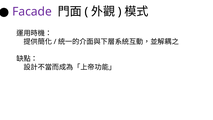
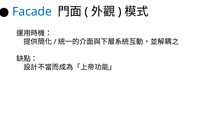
Facade colour: purple -> blue (32, 12)
